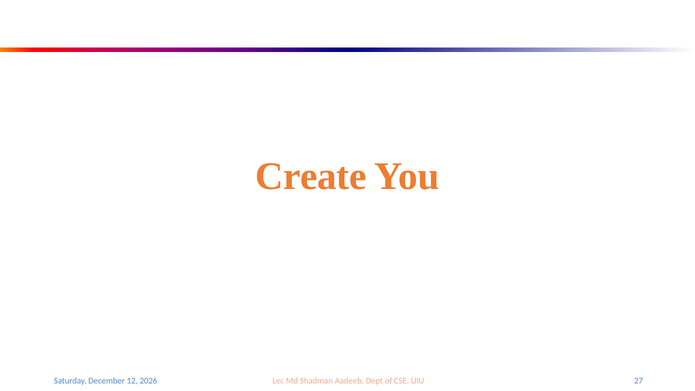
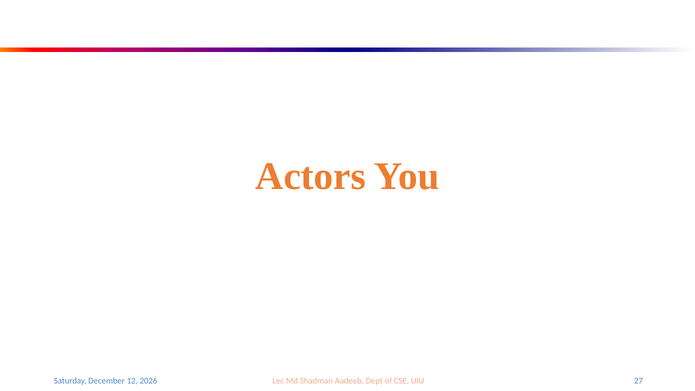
Create: Create -> Actors (311, 176)
